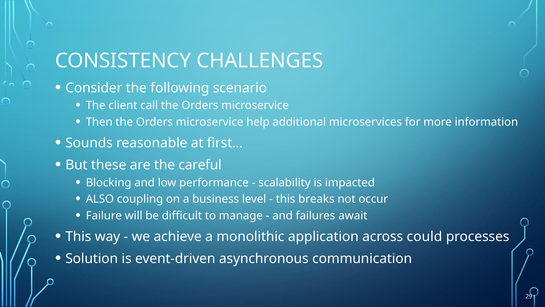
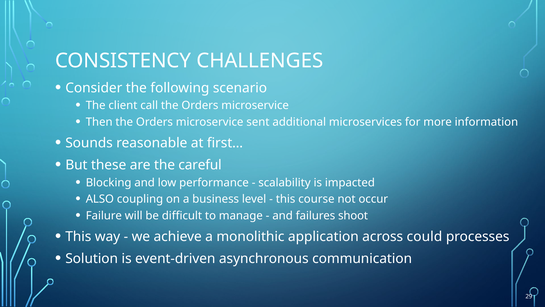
help: help -> sent (258, 122)
breaks: breaks -> course (316, 199)
await: await -> shoot (353, 215)
